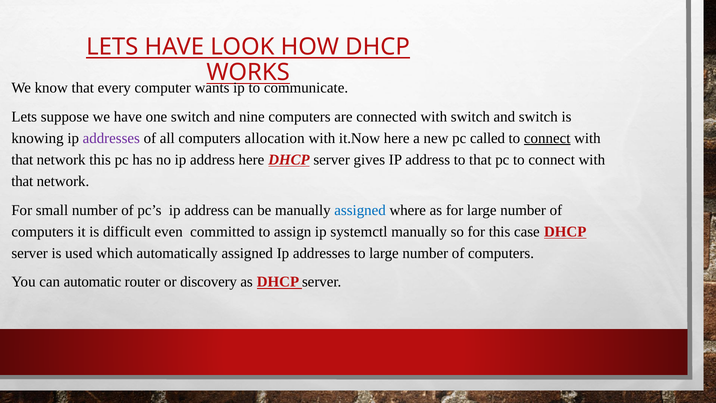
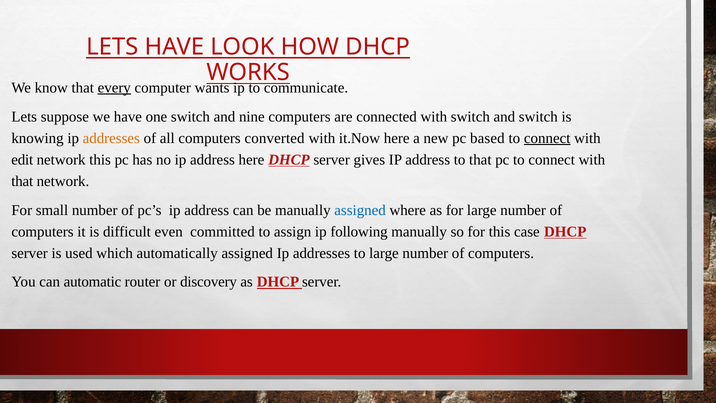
every underline: none -> present (114, 88)
addresses colour: purple -> orange (111, 138)
allocation: allocation -> converted (275, 138)
called: called -> based (487, 138)
that: that -> edit (22, 160)
systemctl: systemctl -> following (359, 231)
